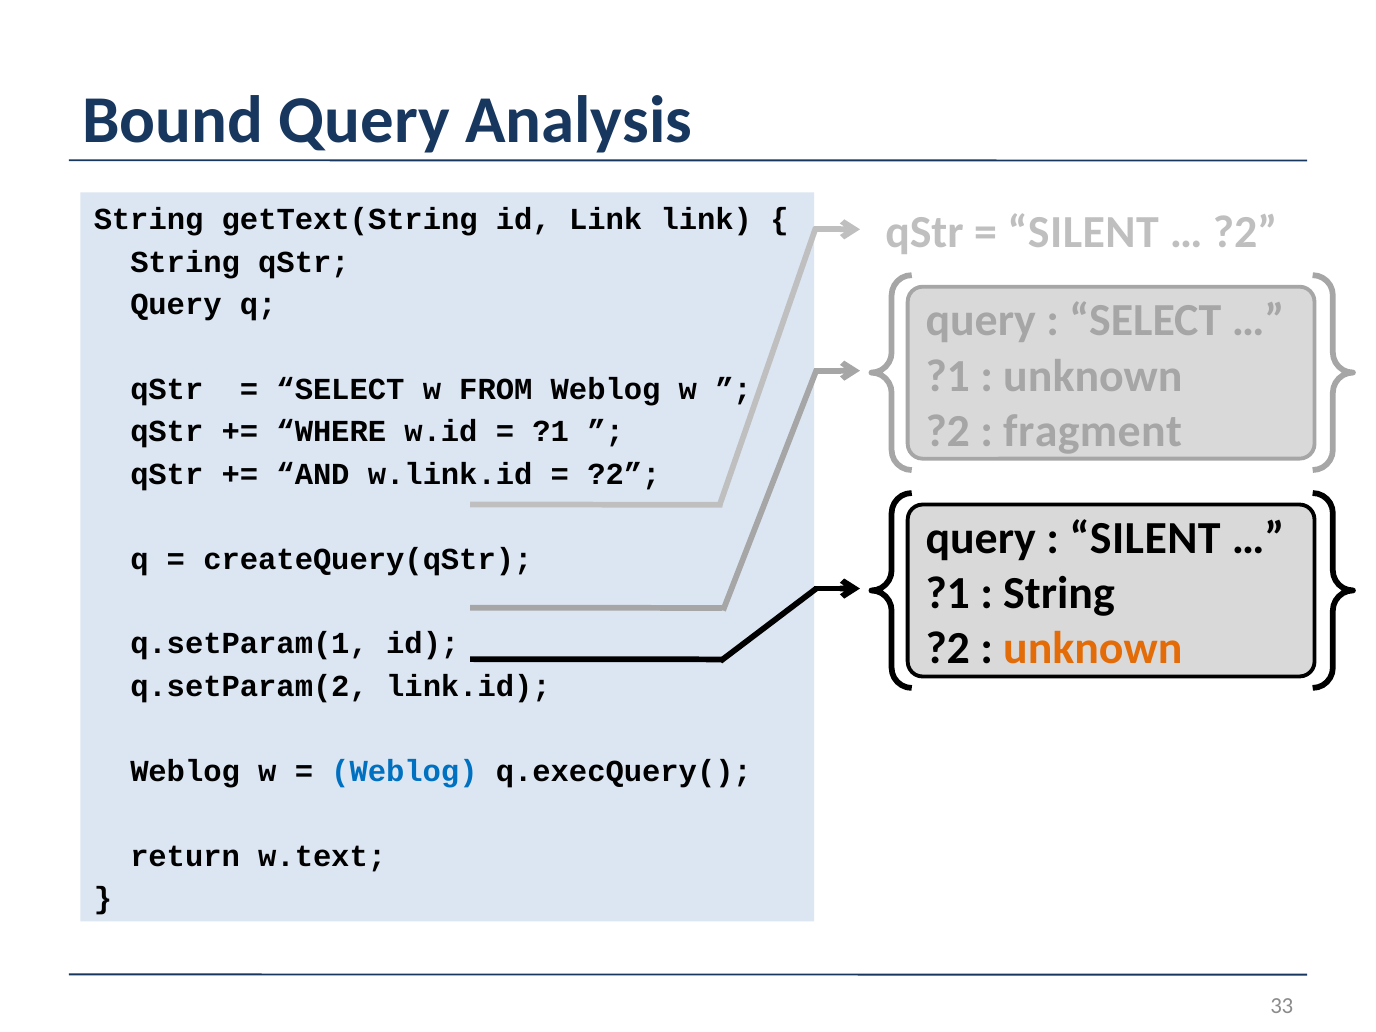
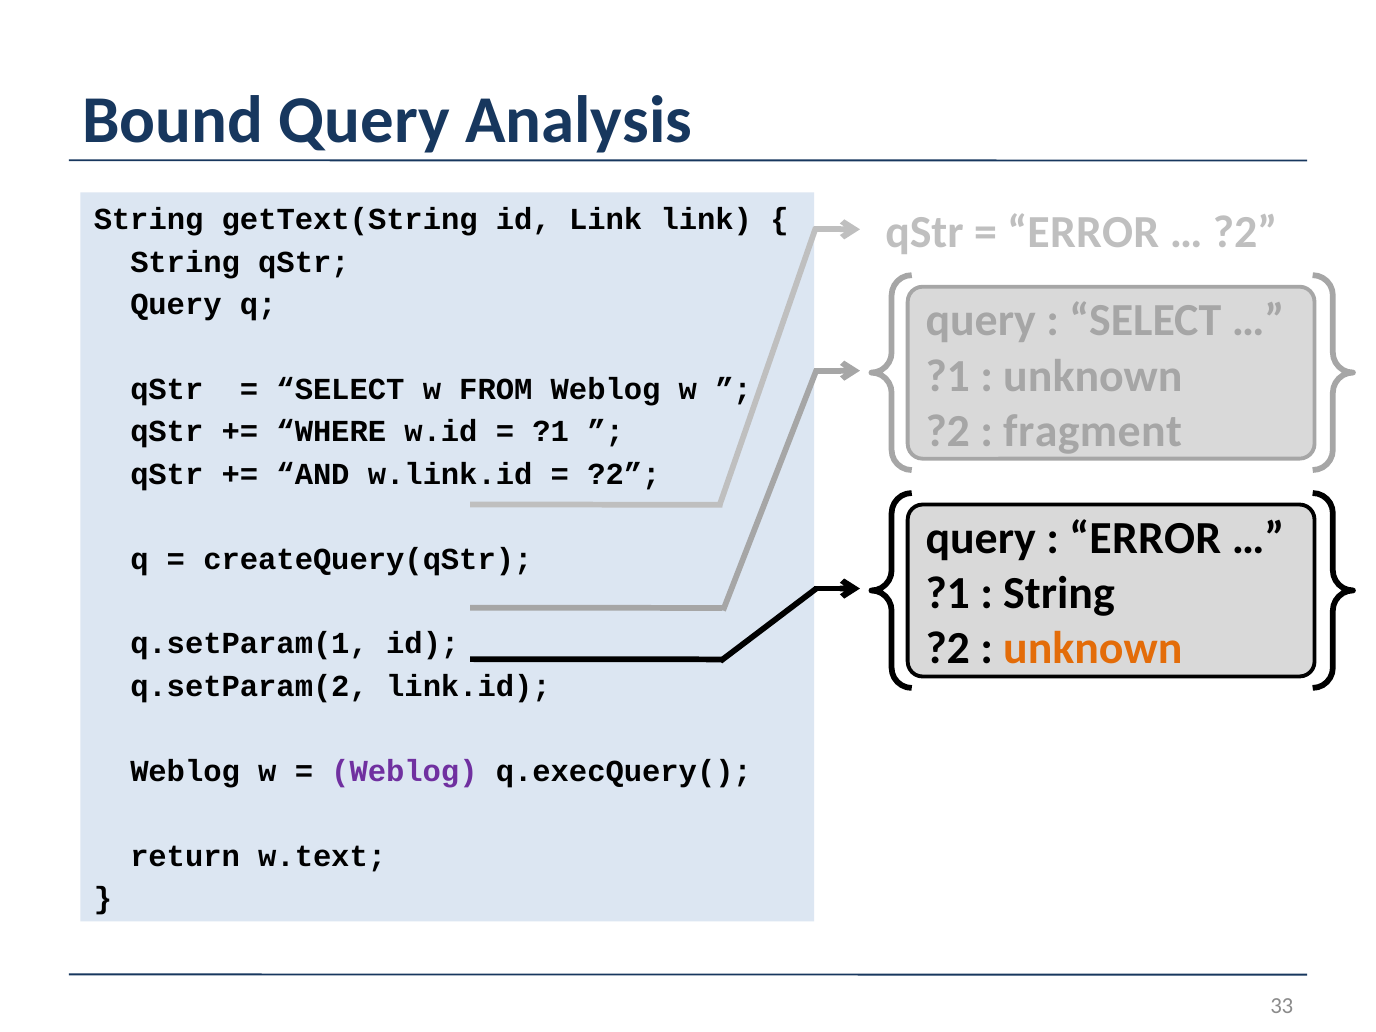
SILENT: SILENT -> ERROR (1083, 232)
SILENT: SILENT -> ERROR (1145, 539)
Weblog colour: blue -> purple (404, 771)
